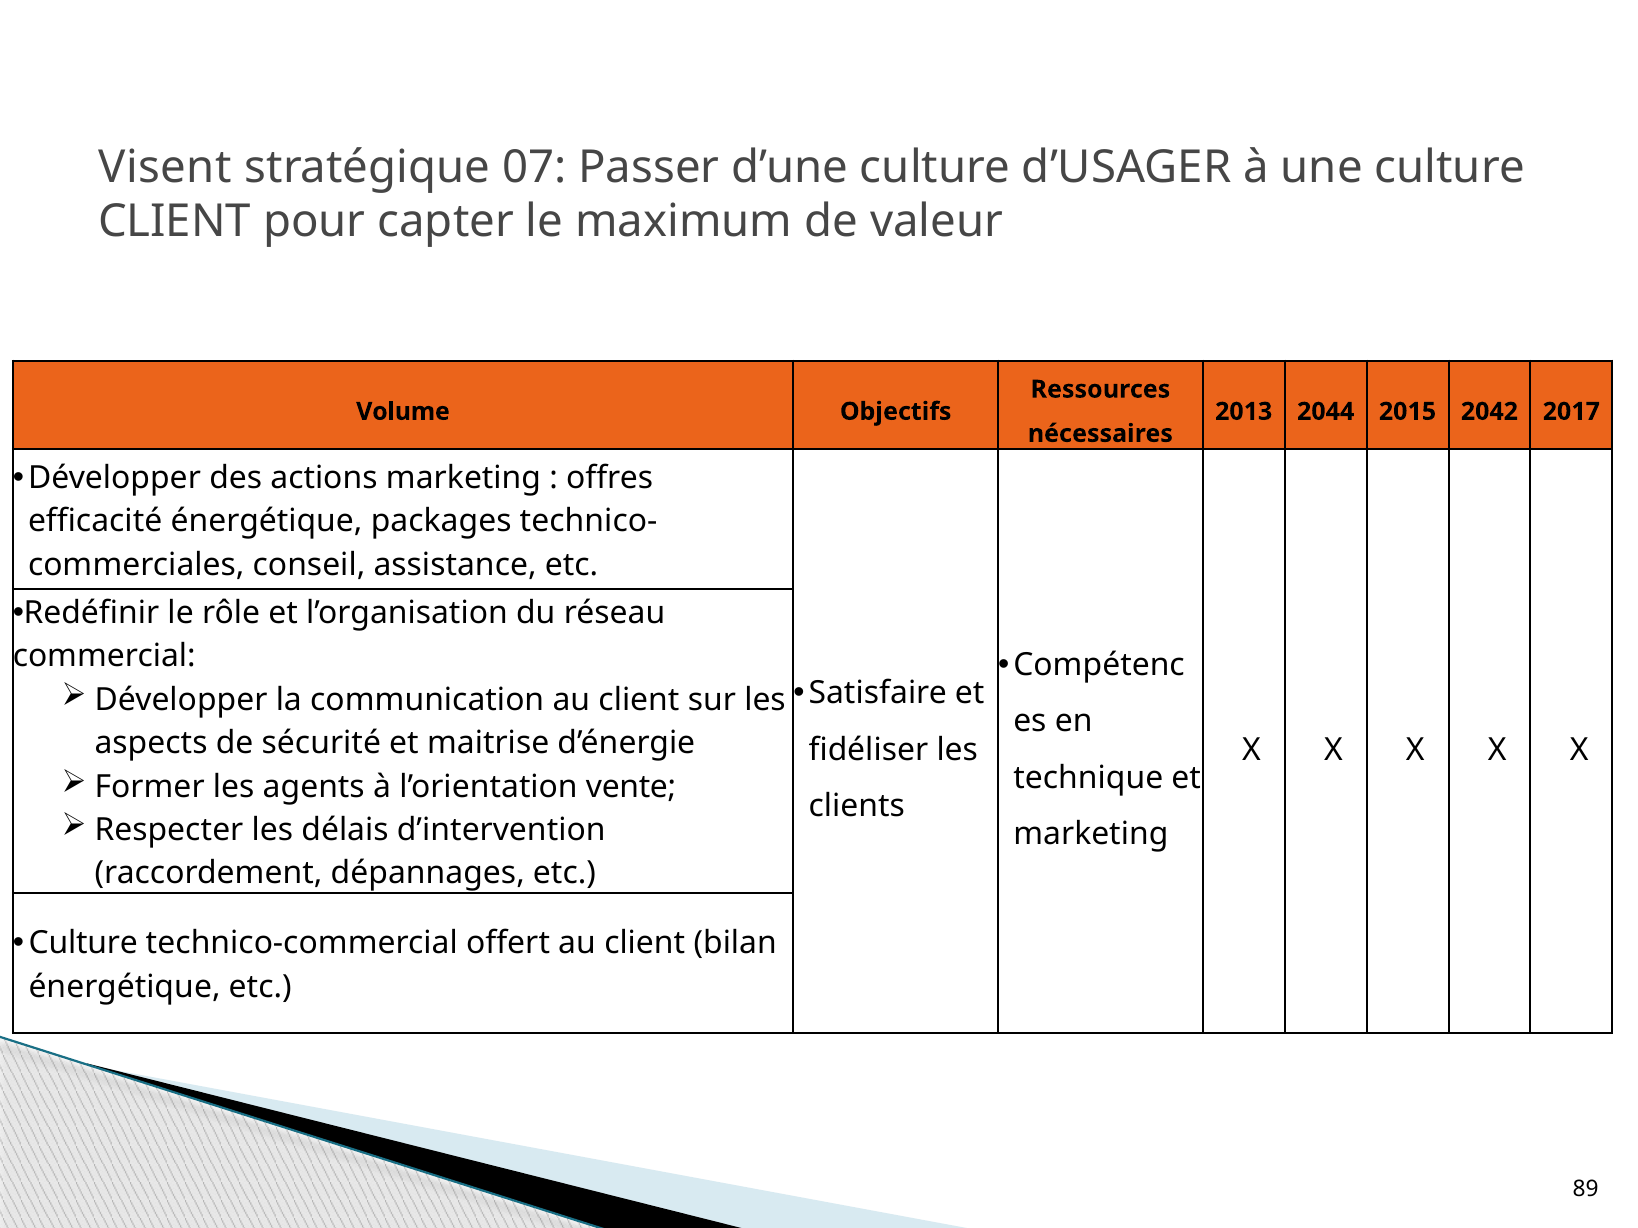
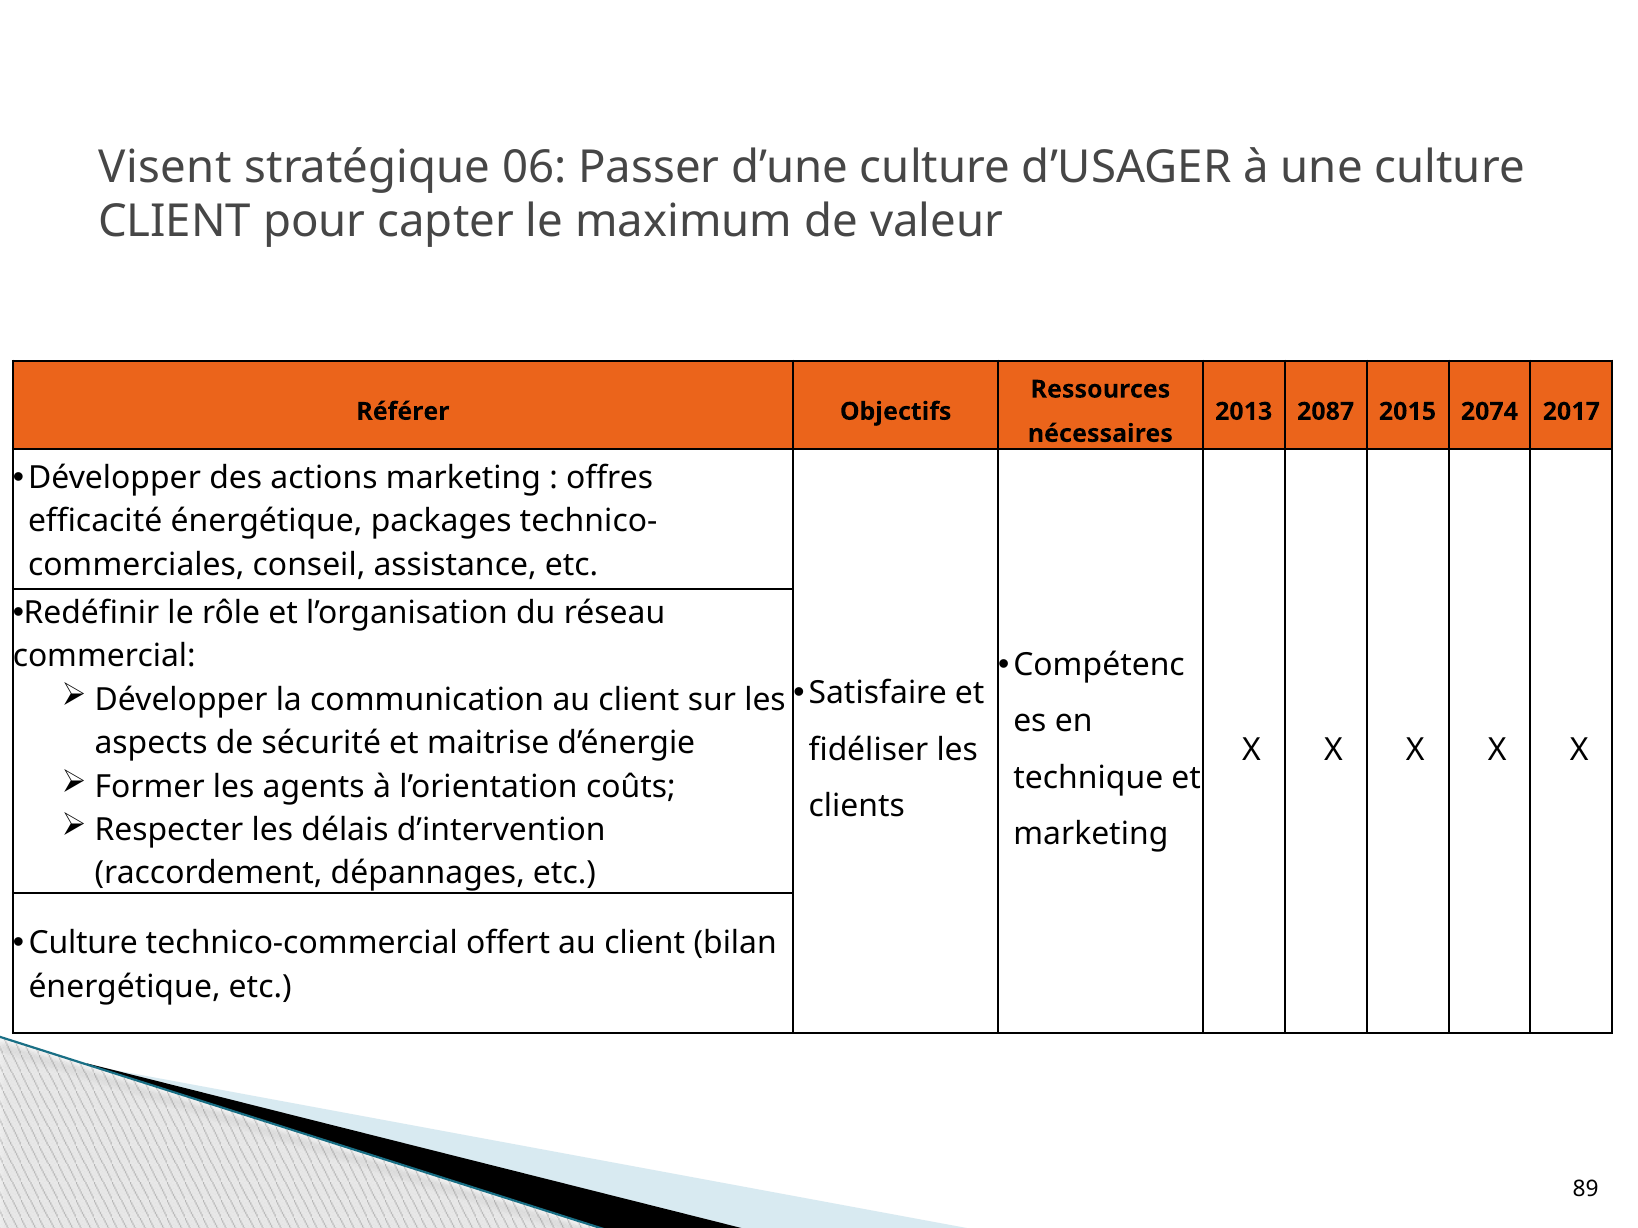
07: 07 -> 06 (534, 167)
Volume: Volume -> Référer (403, 412)
2044: 2044 -> 2087 (1326, 412)
2042: 2042 -> 2074 (1489, 412)
vente: vente -> coûts (631, 787)
